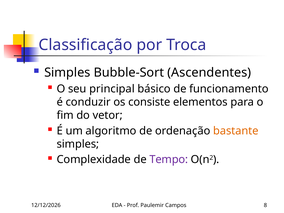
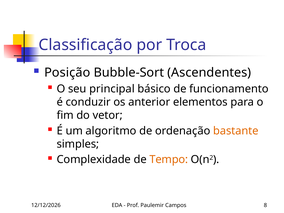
Simples: Simples -> Posição (67, 73)
consiste: consiste -> anterior (149, 102)
Tempo colour: purple -> orange (169, 160)
